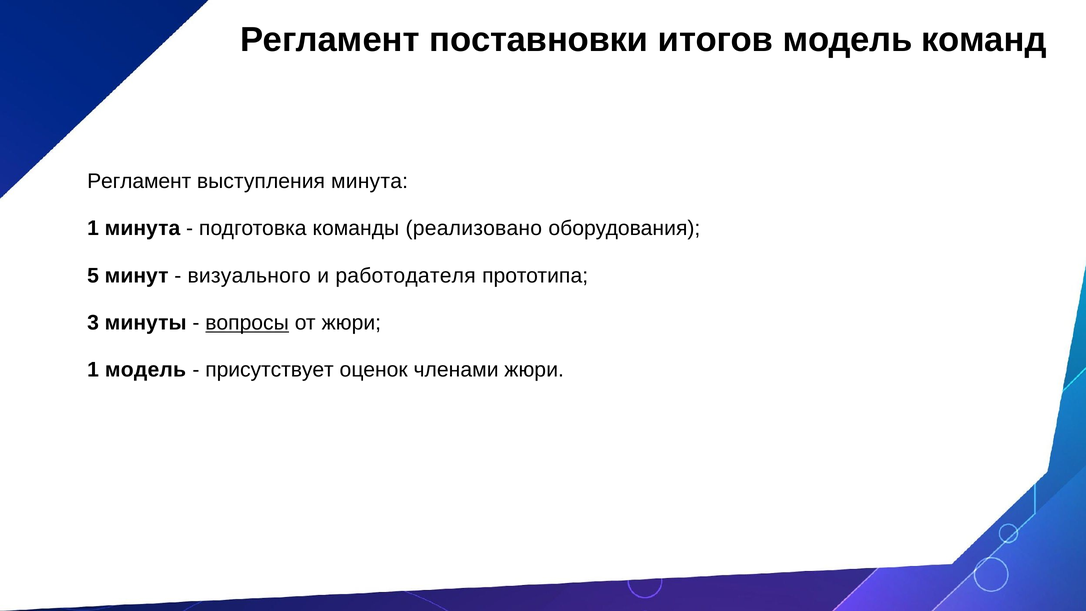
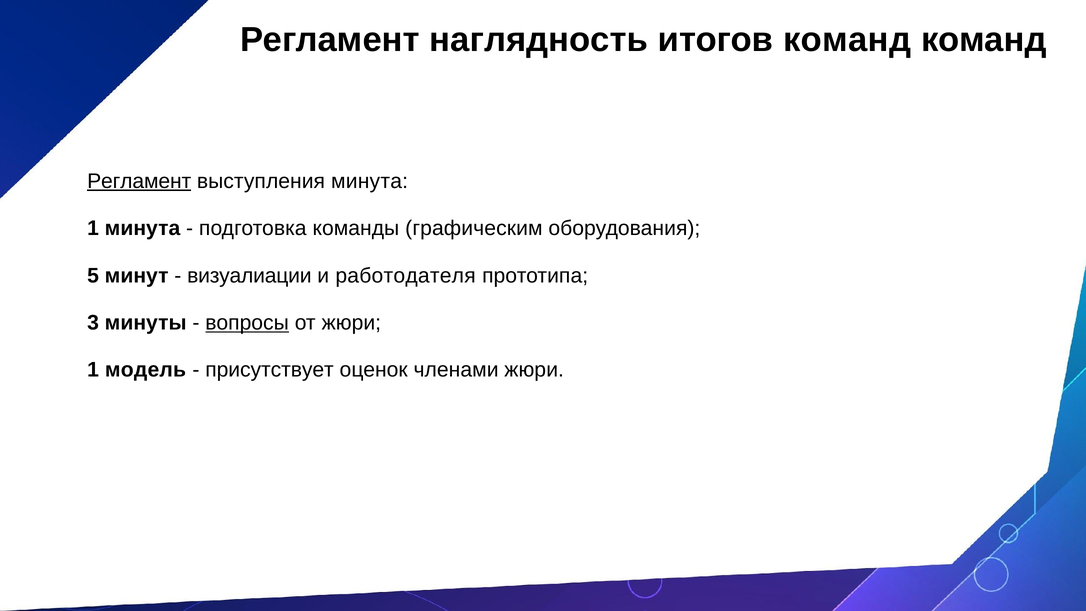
поставновки: поставновки -> наглядность (539, 40)
итогов модель: модель -> команд (847, 40)
Регламент underline: none -> present (139, 181)
реализовано: реализовано -> графическим (474, 228)
визуального: визуального -> визуалиации (249, 276)
